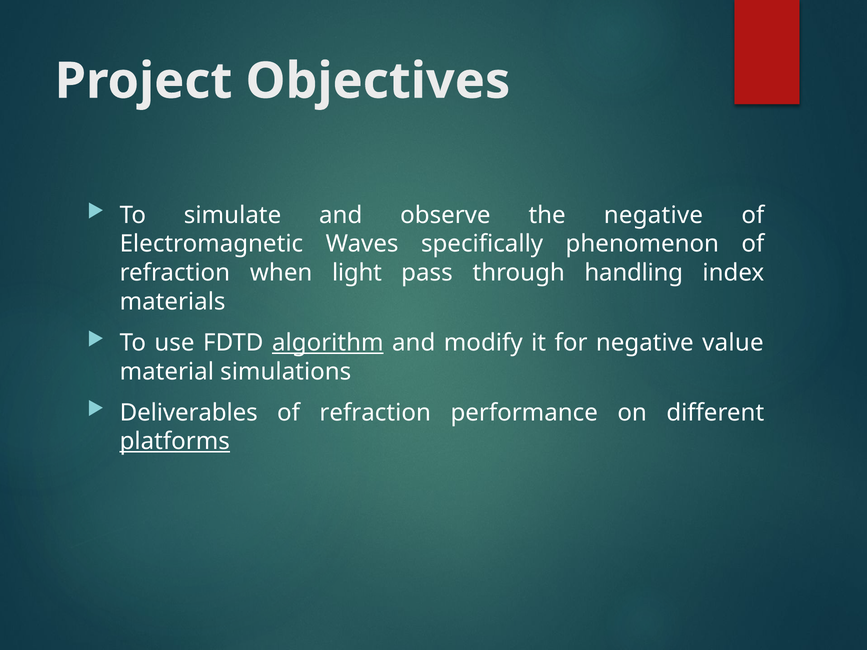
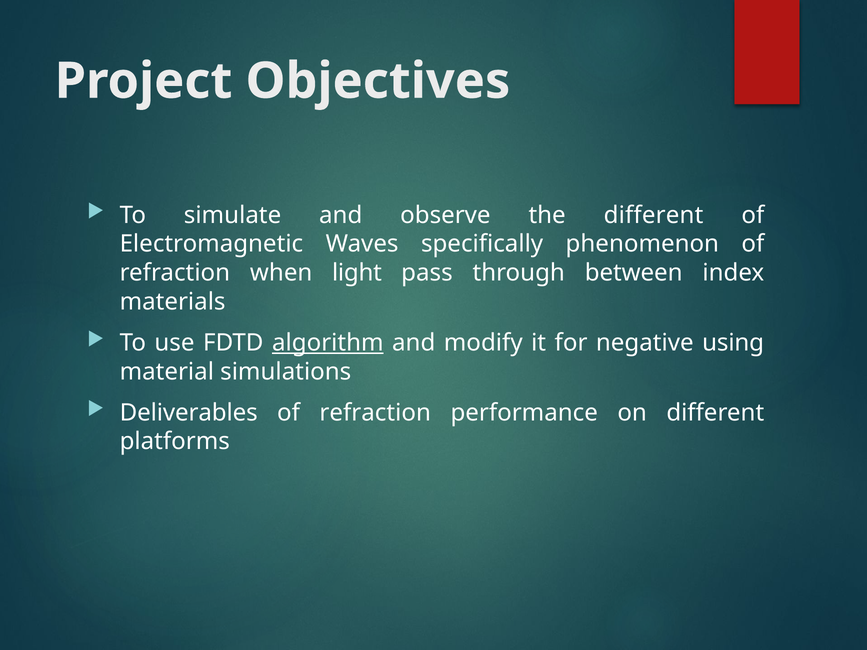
the negative: negative -> different (653, 215)
handling: handling -> between (634, 273)
value: value -> using (733, 343)
platforms underline: present -> none (175, 442)
